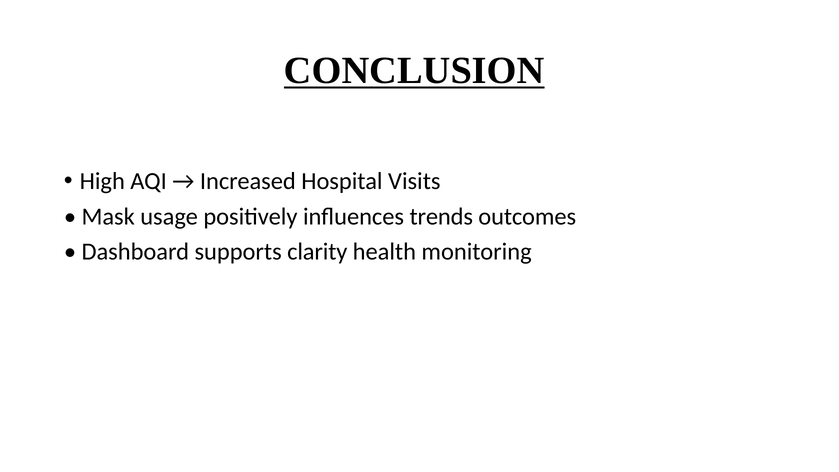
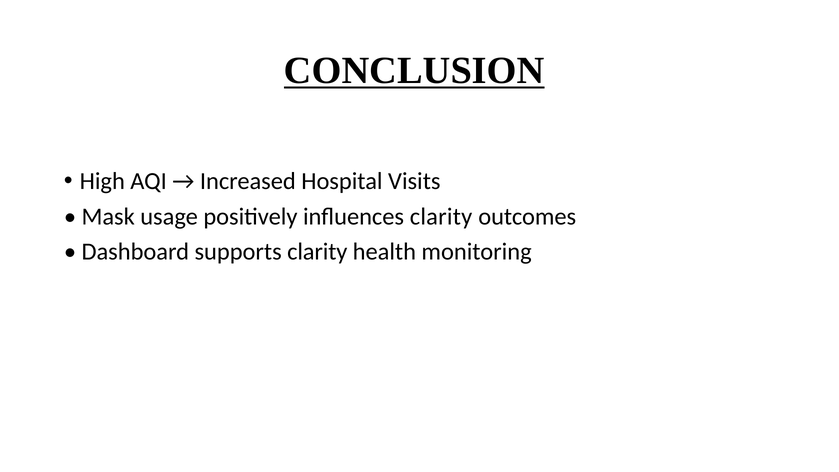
influences trends: trends -> clarity (441, 216)
